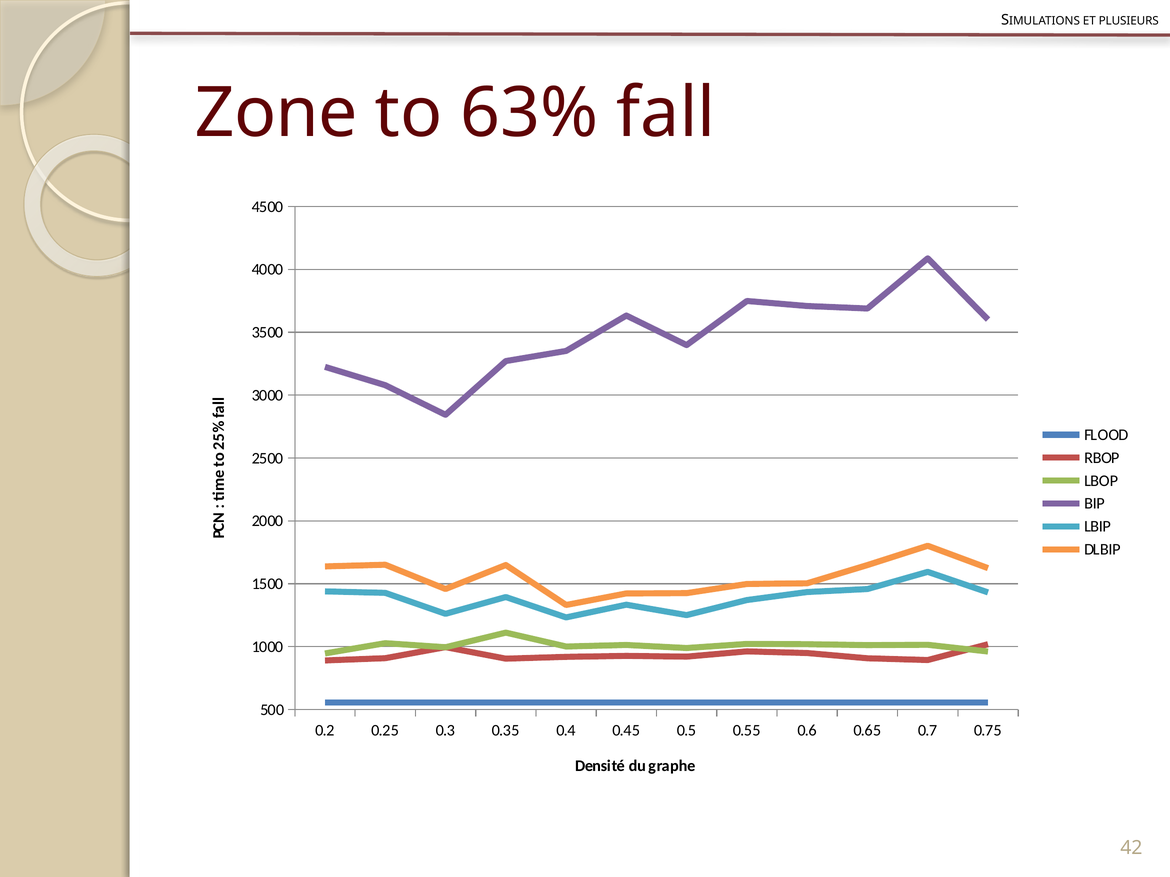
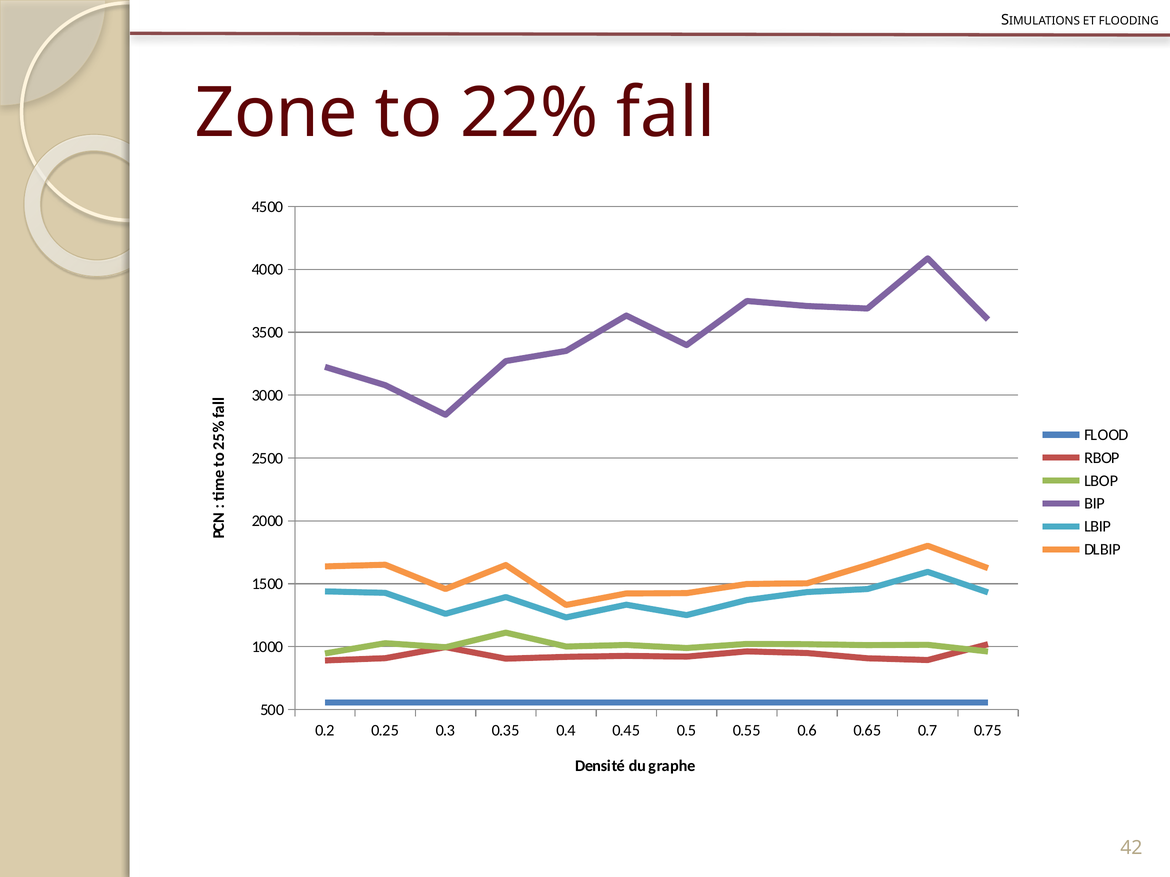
PLUSIEURS: PLUSIEURS -> FLOODING (1129, 21)
63%: 63% -> 22% (529, 113)
